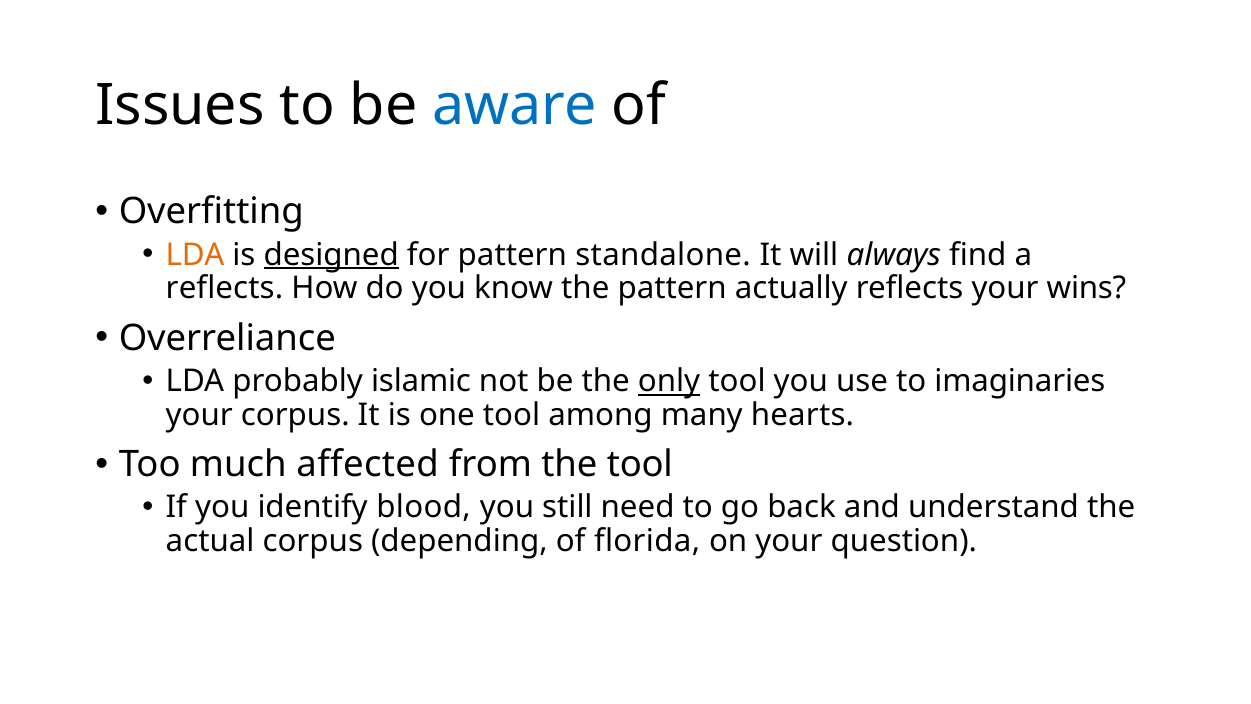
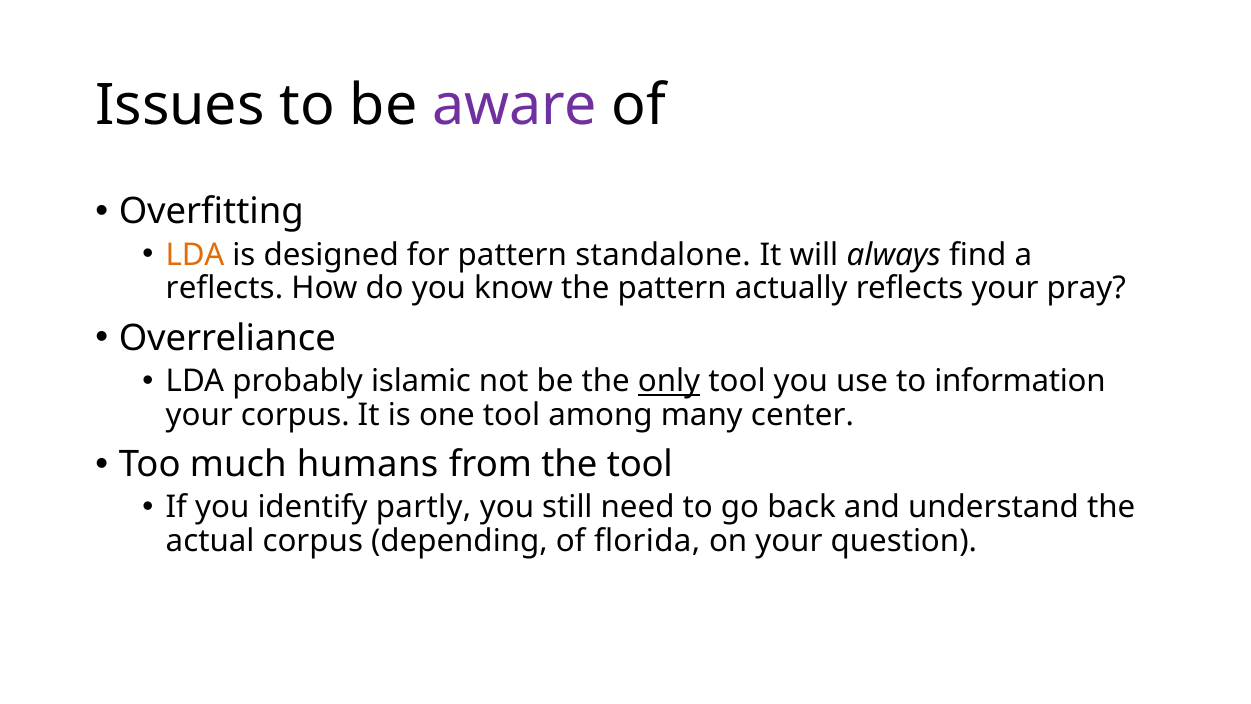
aware colour: blue -> purple (515, 105)
designed underline: present -> none (331, 255)
wins: wins -> pray (1086, 288)
imaginaries: imaginaries -> information (1020, 381)
hearts: hearts -> center (802, 415)
affected: affected -> humans (368, 464)
blood: blood -> partly (424, 507)
